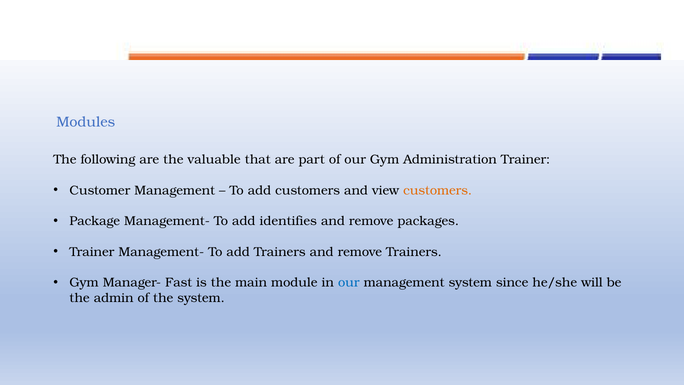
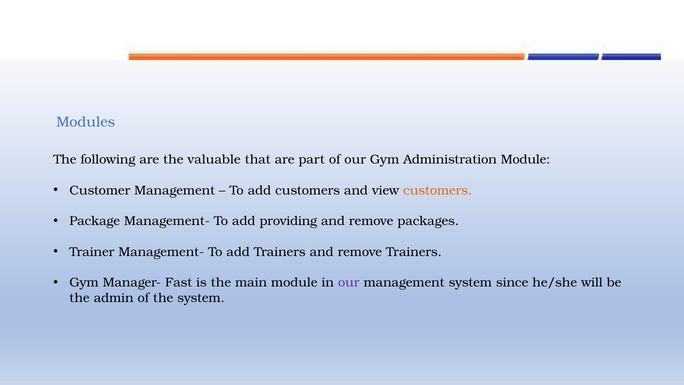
Administration Trainer: Trainer -> Module (526, 159)
identifies: identifies -> providing (288, 221)
our colour: blue -> purple (349, 282)
